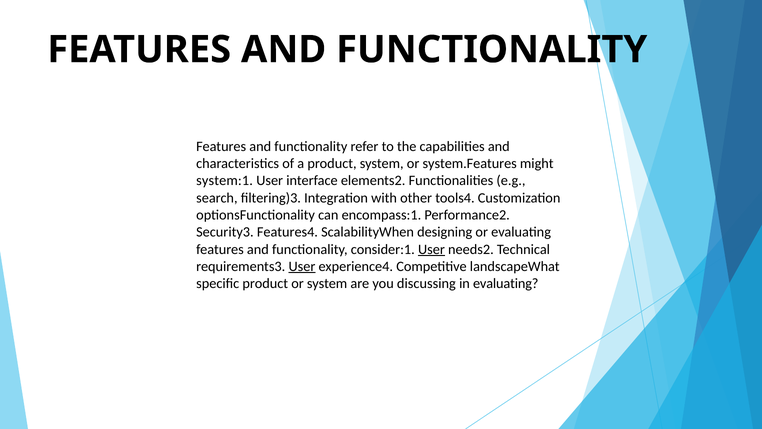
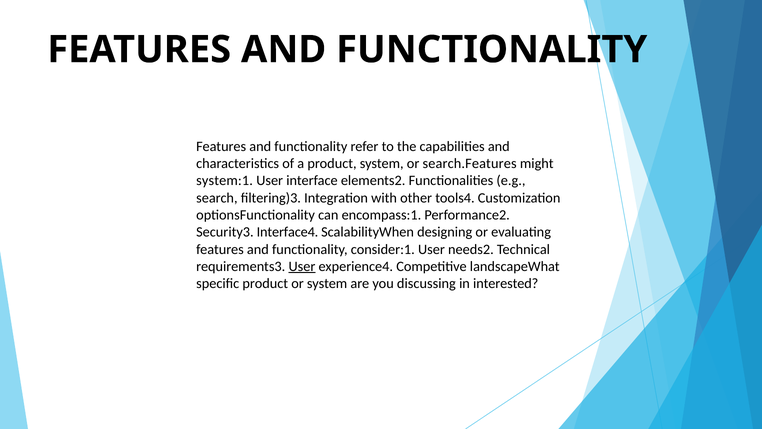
system.Features: system.Features -> search.Features (470, 163)
Features4: Features4 -> Interface4 (287, 232)
User underline: present -> none (431, 249)
in evaluating: evaluating -> interested (506, 283)
